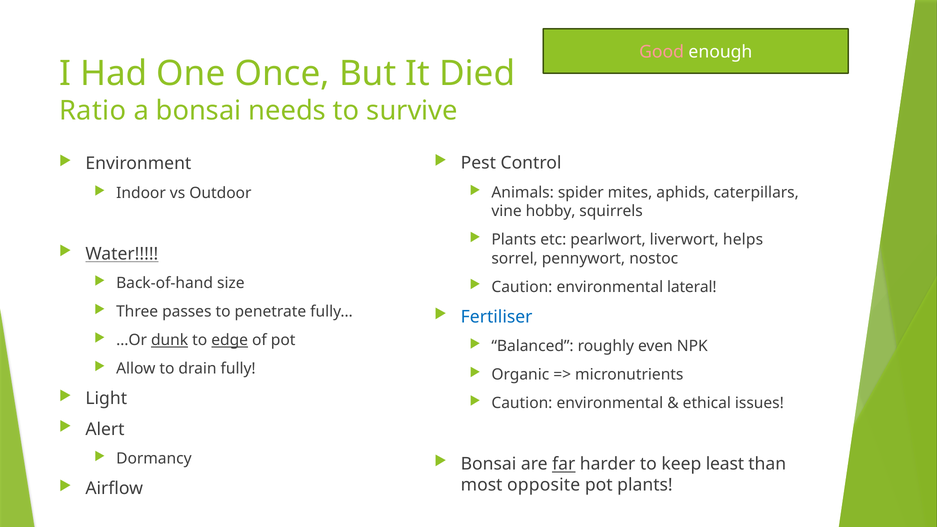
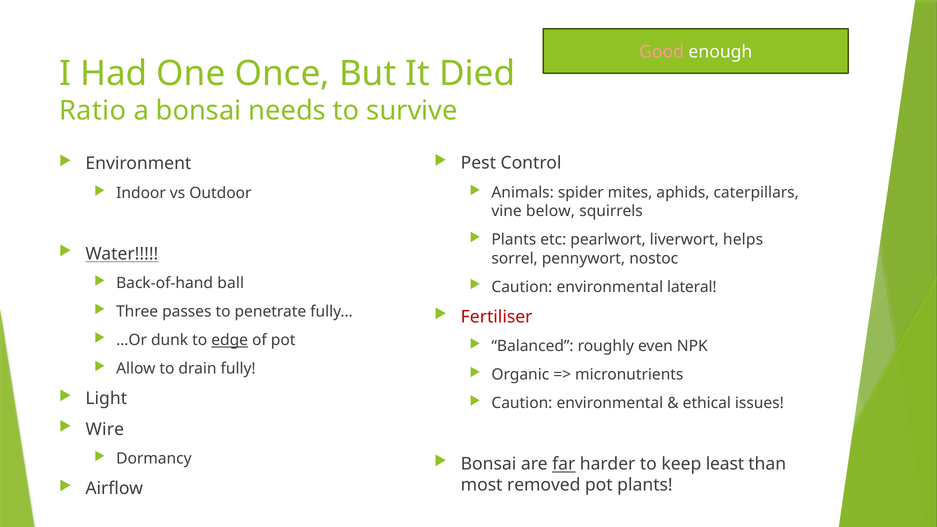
hobby: hobby -> below (550, 211)
size: size -> ball (231, 283)
Fertiliser colour: blue -> red (497, 317)
dunk underline: present -> none (170, 340)
Alert: Alert -> Wire (105, 429)
opposite: opposite -> removed (544, 485)
